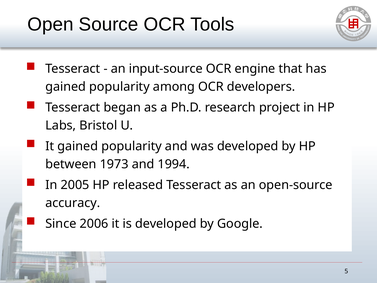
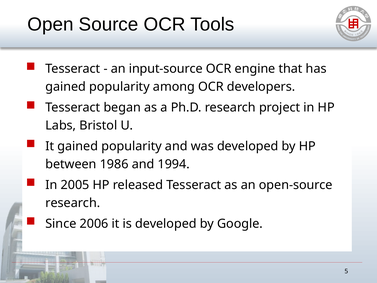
1973: 1973 -> 1986 (114, 164)
accuracy: accuracy -> research (73, 203)
